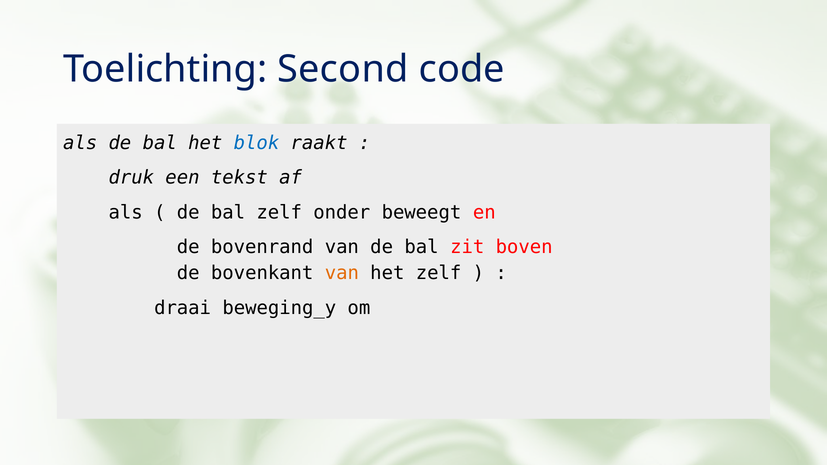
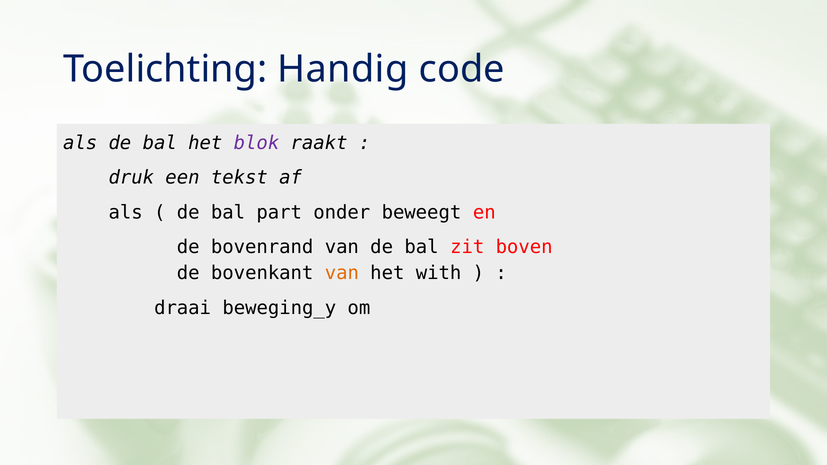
Second: Second -> Handig (343, 69)
blok colour: blue -> purple (256, 143)
bal zelf: zelf -> part (279, 212)
het zelf: zelf -> with (439, 273)
